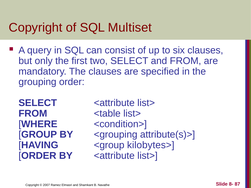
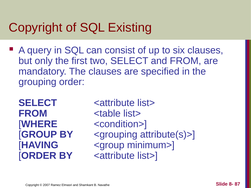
Multiset: Multiset -> Existing (130, 28)
kilobytes>: kilobytes> -> minimum> (151, 145)
